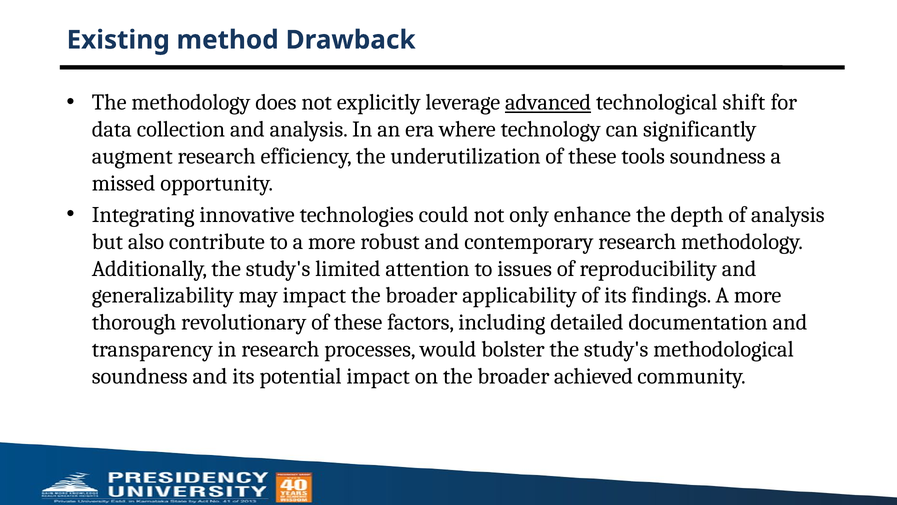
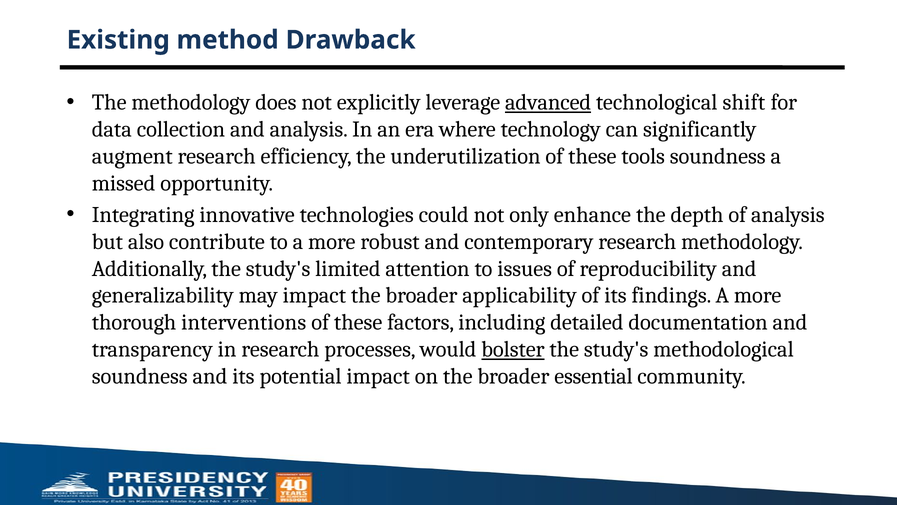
revolutionary: revolutionary -> interventions (244, 322)
bolster underline: none -> present (513, 349)
achieved: achieved -> essential (593, 376)
